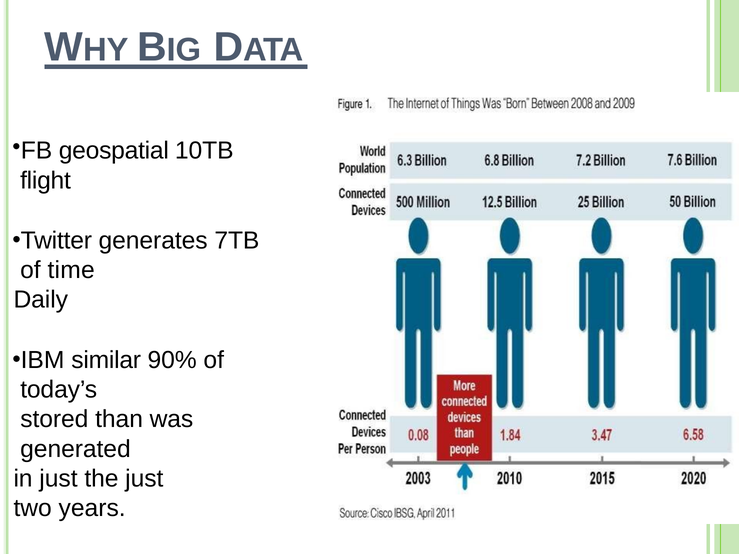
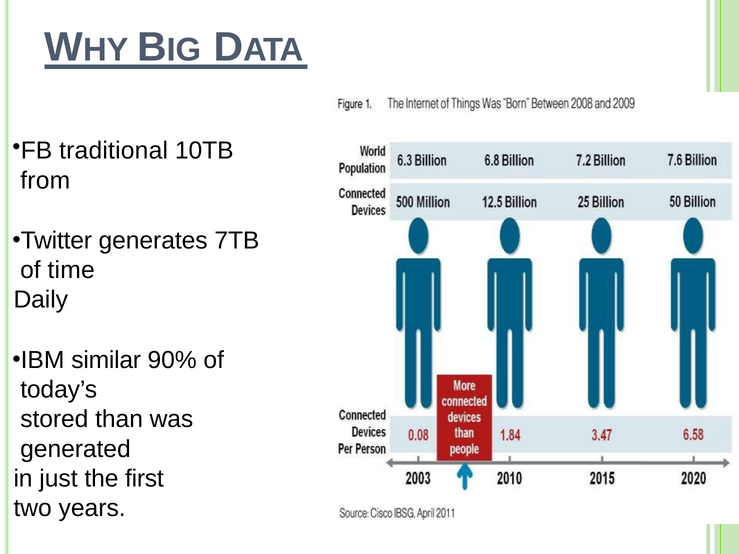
geospatial: geospatial -> traditional (114, 151)
flight: flight -> from (45, 180)
the just: just -> first (144, 479)
